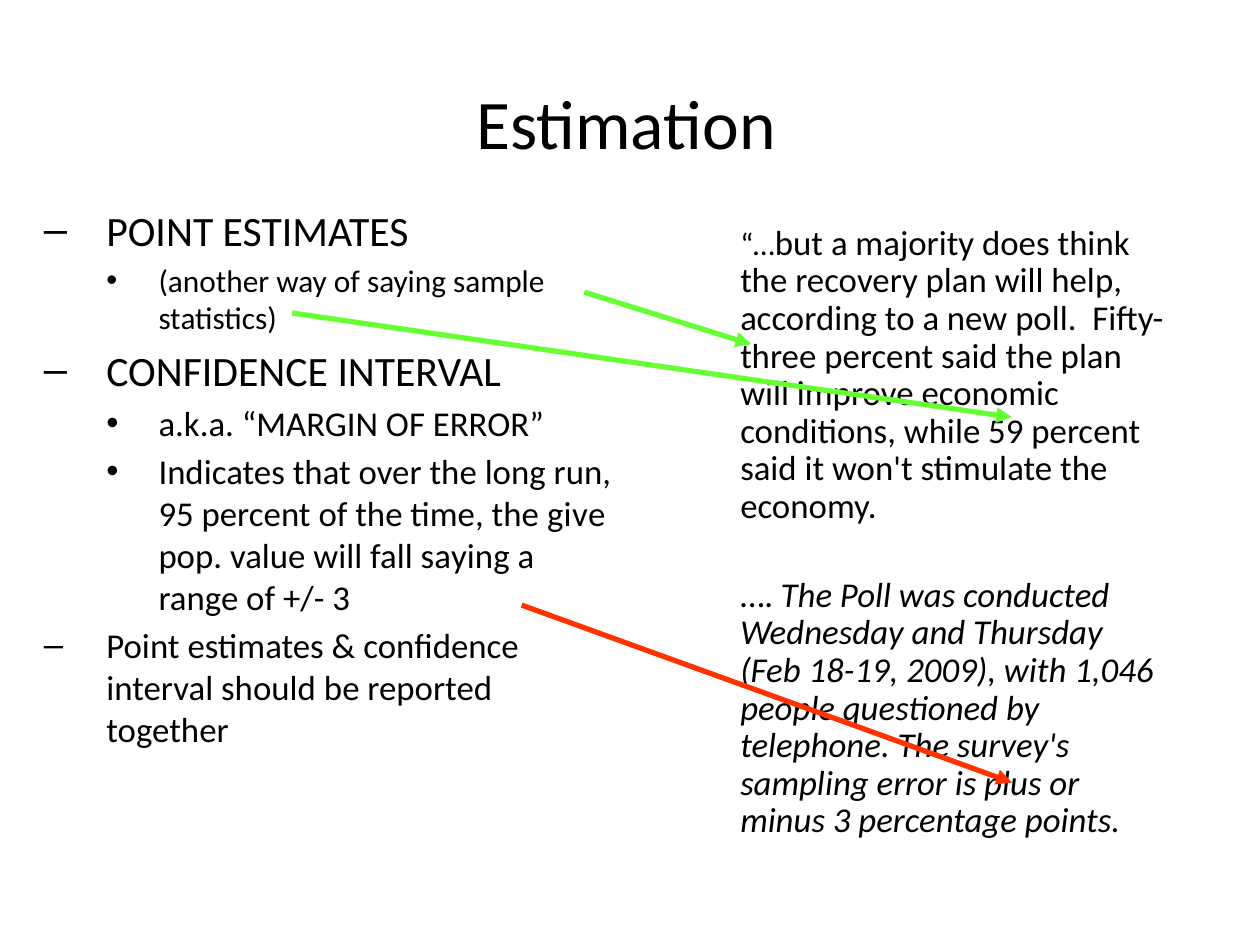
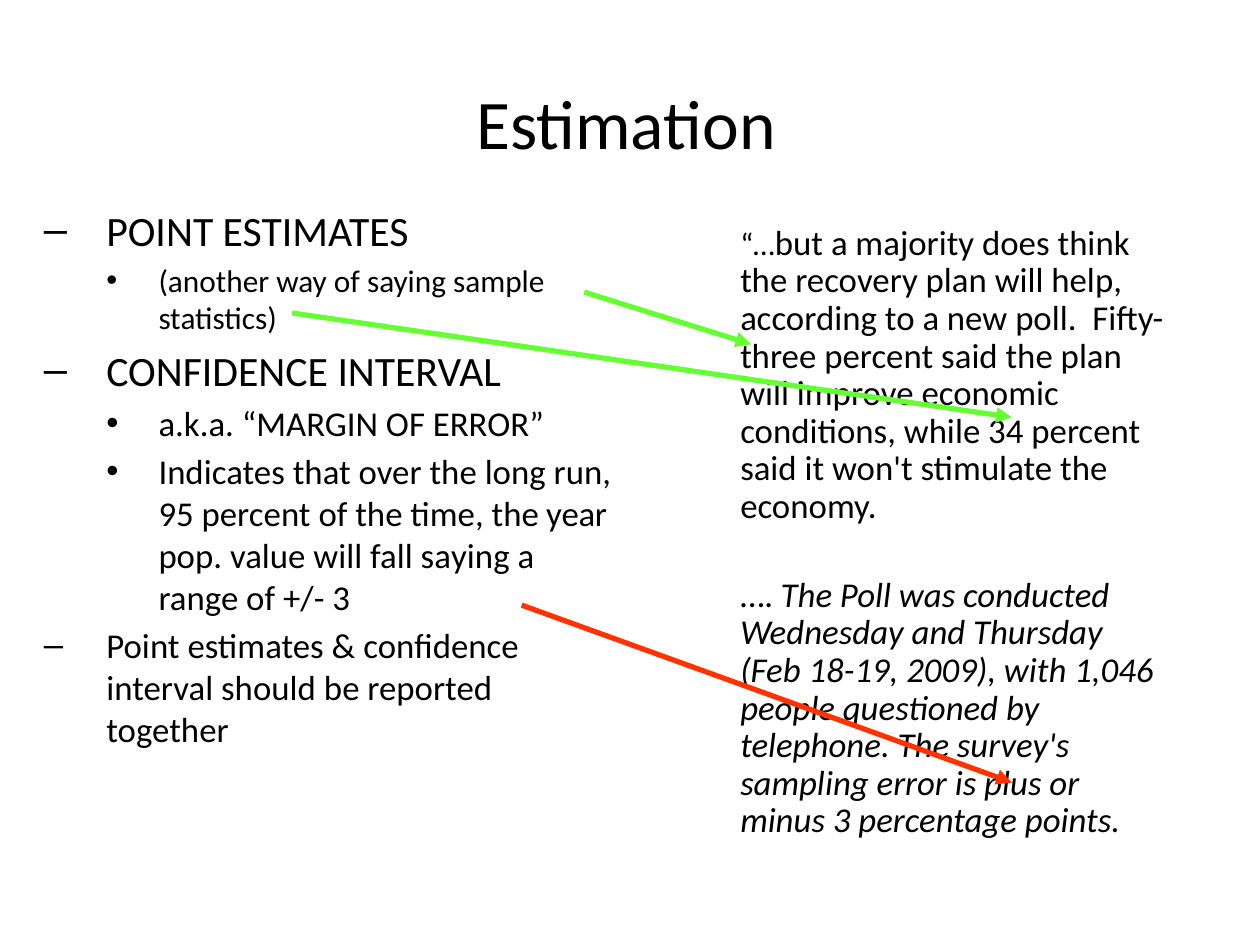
59: 59 -> 34 (1006, 432)
give: give -> year (577, 515)
